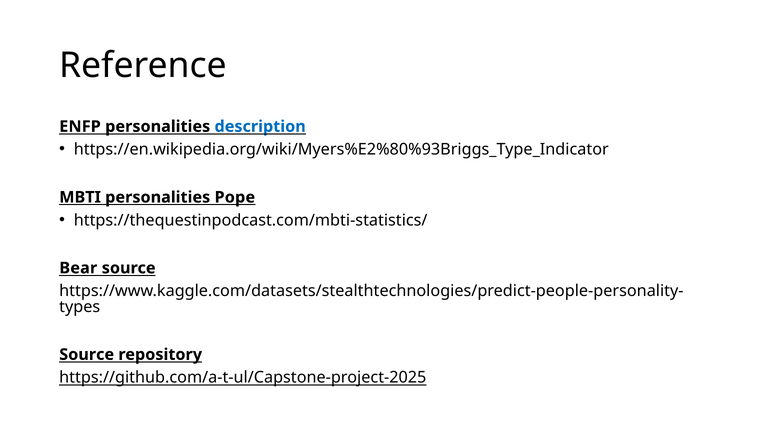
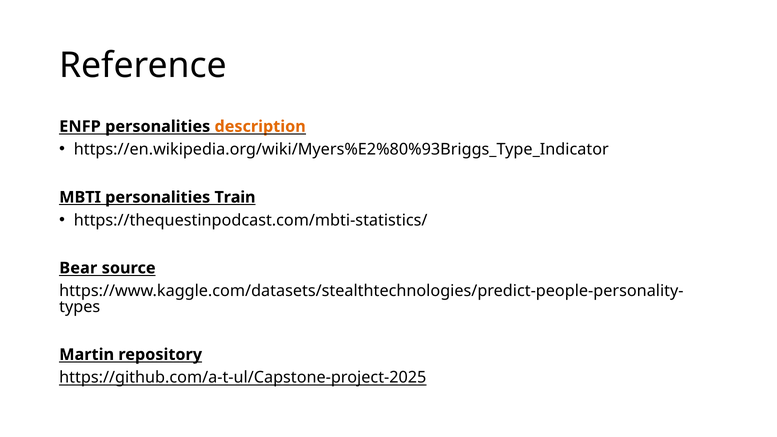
description colour: blue -> orange (260, 127)
Pope: Pope -> Train (235, 197)
Source: Source -> Martin (87, 355)
